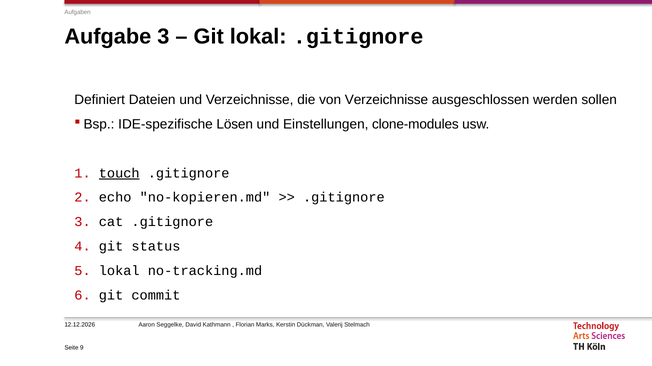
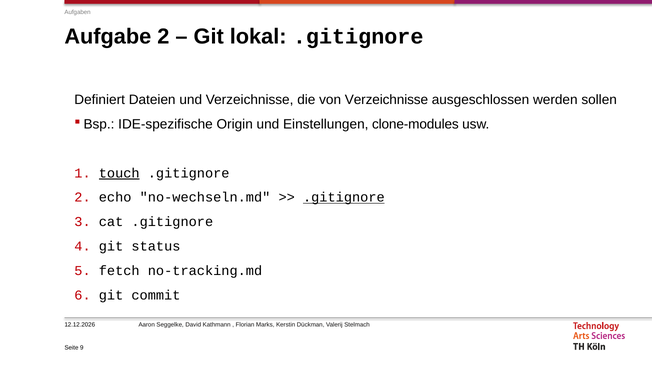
Aufgabe 3: 3 -> 2 (163, 37)
Lösen: Lösen -> Origin (235, 124)
no-kopieren.md: no-kopieren.md -> no-wechseln.md (205, 198)
.gitignore underline: none -> present (344, 198)
lokal: lokal -> fetch (119, 271)
